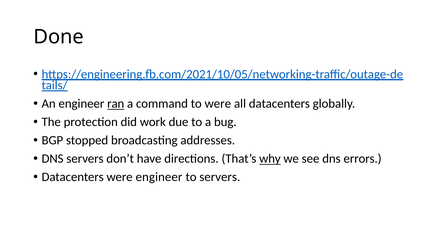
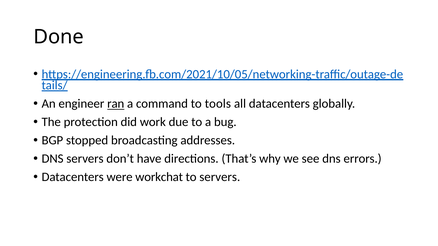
to were: were -> tools (218, 104)
why underline: present -> none (270, 159)
were engineer: engineer -> workchat (159, 177)
